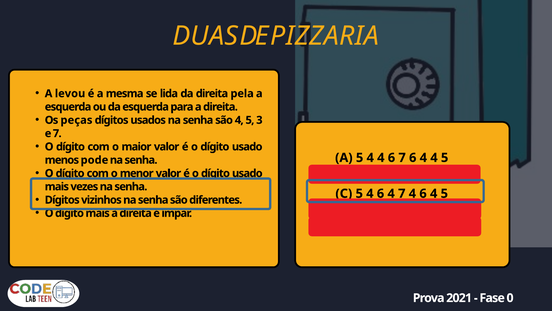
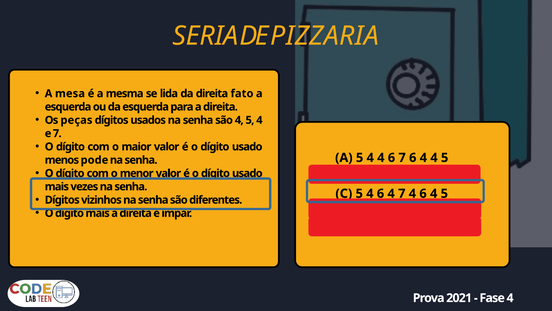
DUAS: DUAS -> SERIA (205, 36)
levou: levou -> mesa (70, 93)
pela: pela -> fato (242, 93)
são 4 5 3: 3 -> 4 (259, 120)
Fase 0: 0 -> 4 (510, 298)
